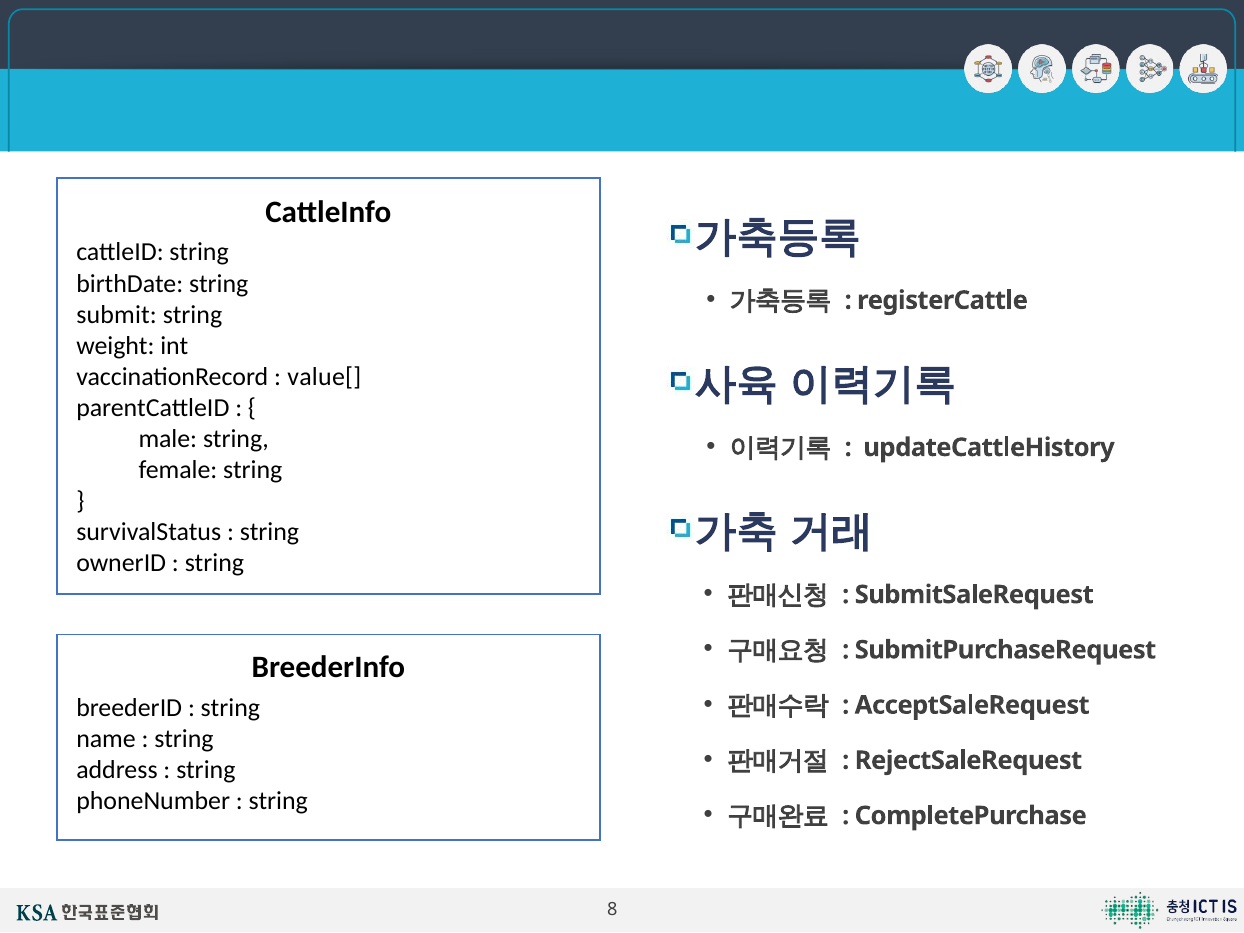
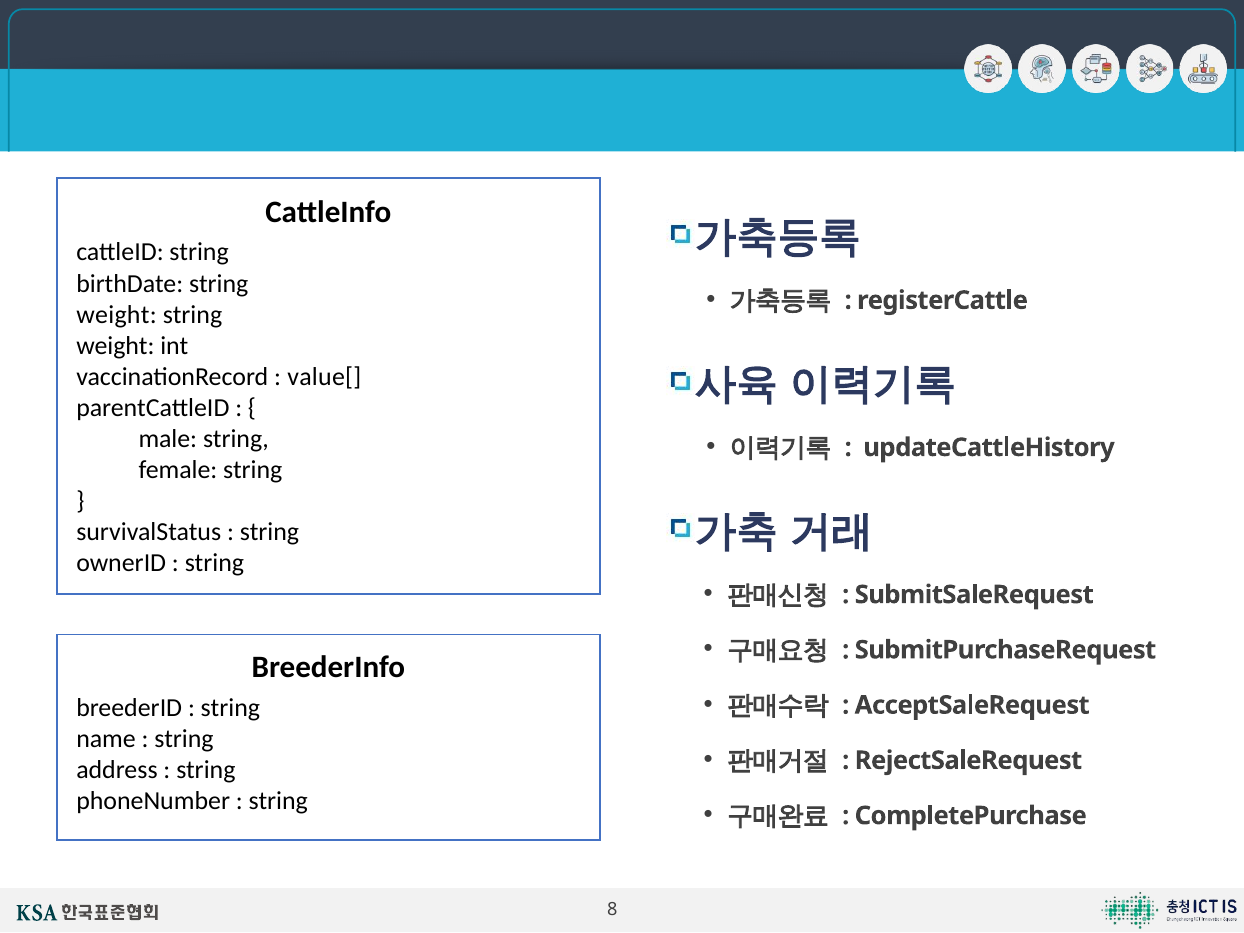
submit: submit -> weight (117, 315)
